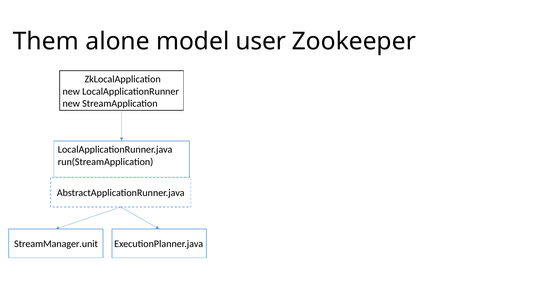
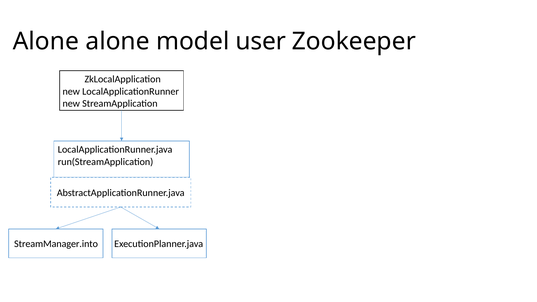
Them: Them -> Alone (46, 41)
StreamManager.unit: StreamManager.unit -> StreamManager.into (56, 244)
